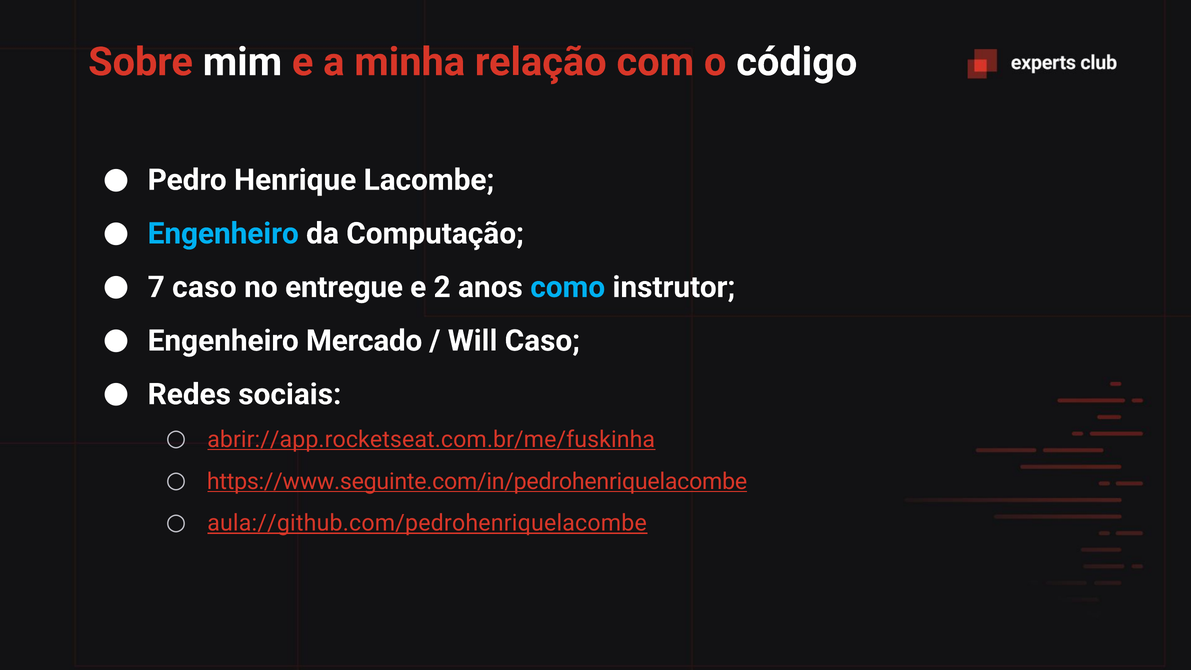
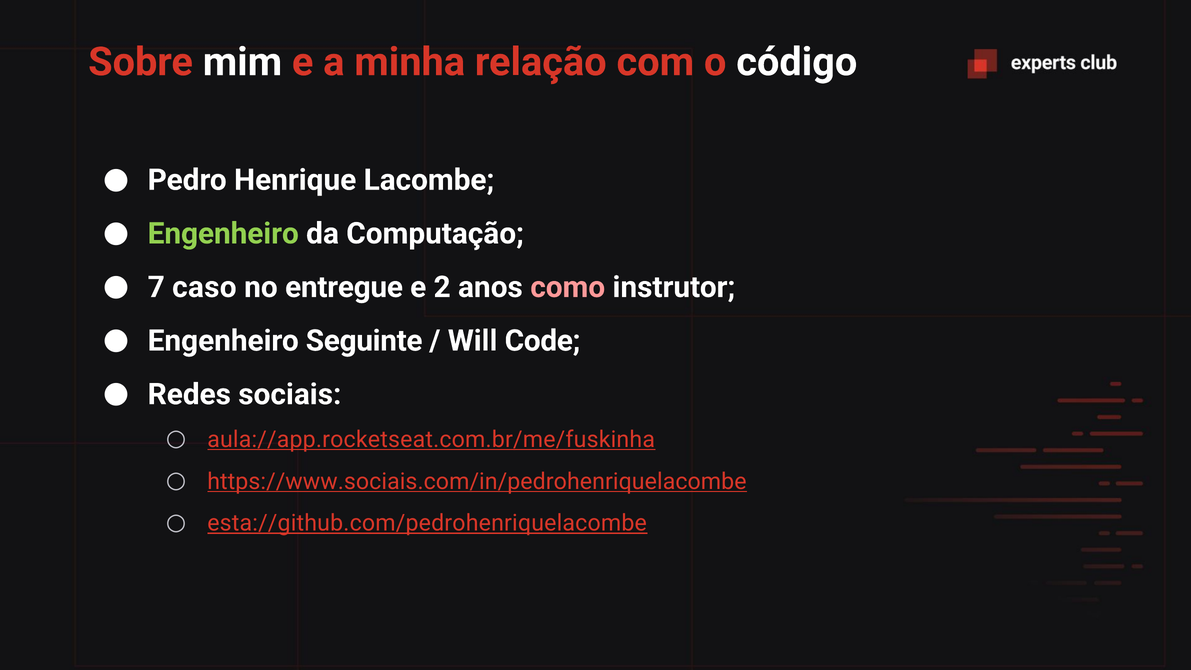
Engenheiro colour: light blue -> light green (223, 234)
como colour: light blue -> pink (568, 287)
Mercado: Mercado -> Seguinte (364, 341)
Will Caso: Caso -> Code (543, 341)
abrir://app.rocketseat.com.br/me/fuskinha: abrir://app.rocketseat.com.br/me/fuskinha -> aula://app.rocketseat.com.br/me/fuskinha (431, 440)
https://www.seguinte.com/in/pedrohenriquelacombe: https://www.seguinte.com/in/pedrohenriquelacombe -> https://www.sociais.com/in/pedrohenriquelacombe (477, 481)
aula://github.com/pedrohenriquelacombe: aula://github.com/pedrohenriquelacombe -> esta://github.com/pedrohenriquelacombe (427, 523)
